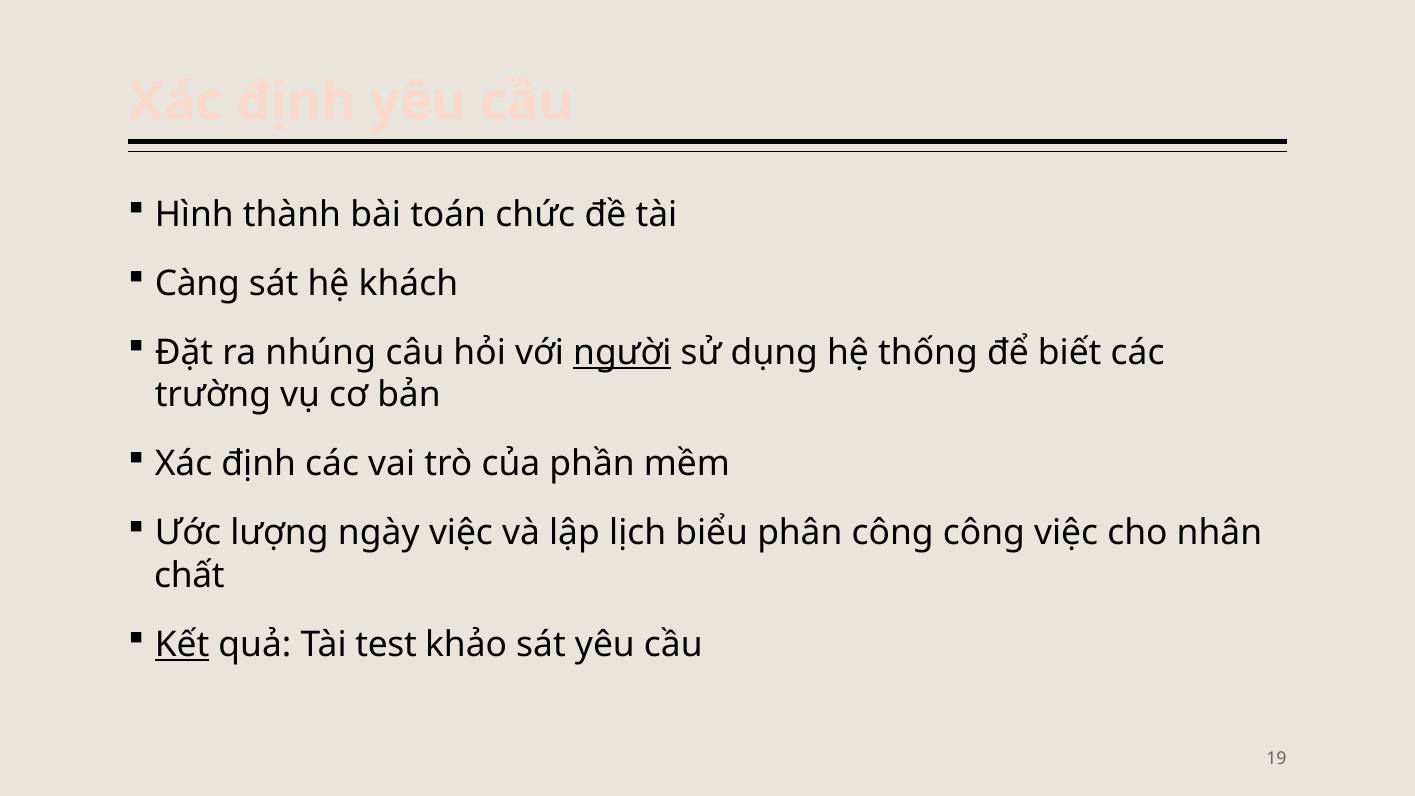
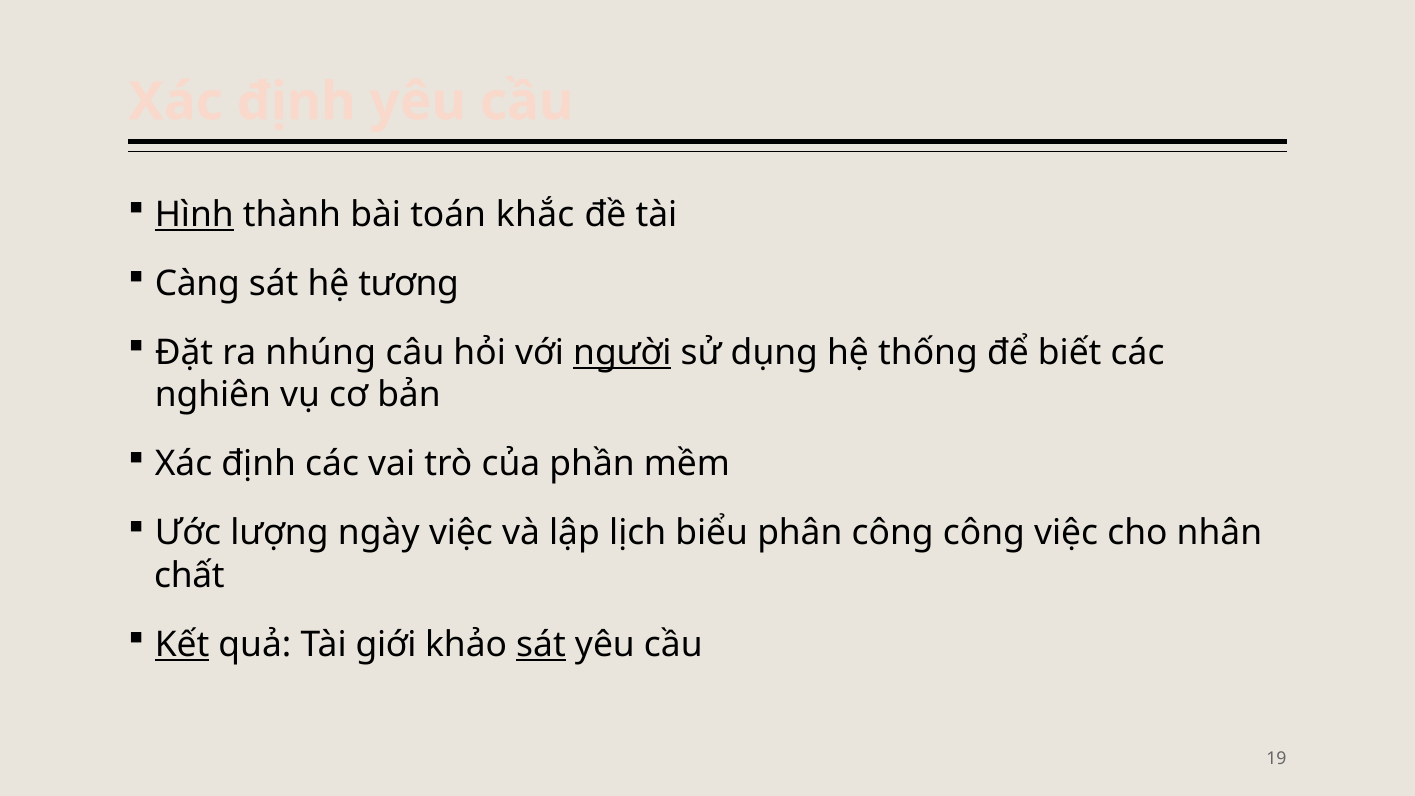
Hình underline: none -> present (194, 215)
chức: chức -> khắc (535, 215)
khách: khách -> tương (409, 284)
trường: trường -> nghiên (213, 395)
test: test -> giới (386, 645)
sát underline: none -> present (541, 645)
